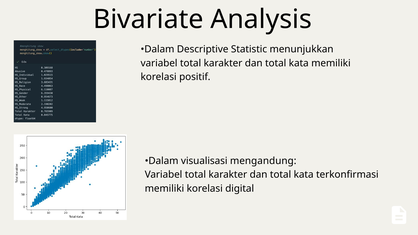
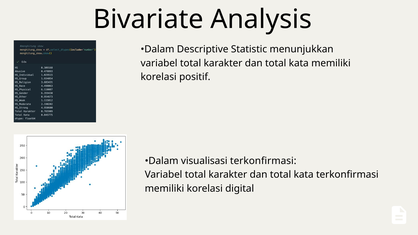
visualisasi mengandung: mengandung -> terkonfirmasi (263, 161)
